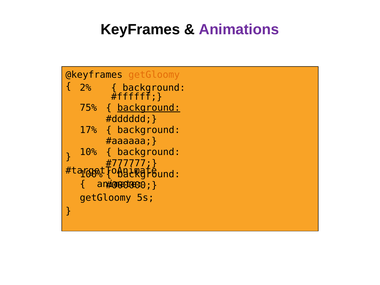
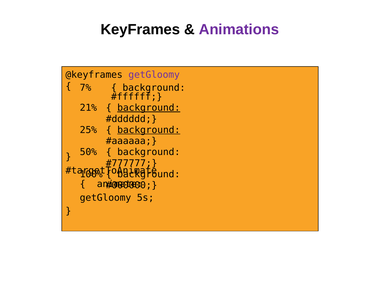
getGloomy colour: orange -> purple (154, 75)
2%: 2% -> 7% (86, 88)
75%: 75% -> 21% (88, 108)
17%: 17% -> 25% (88, 130)
background underline: none -> present (149, 130)
10%: 10% -> 50% (88, 152)
